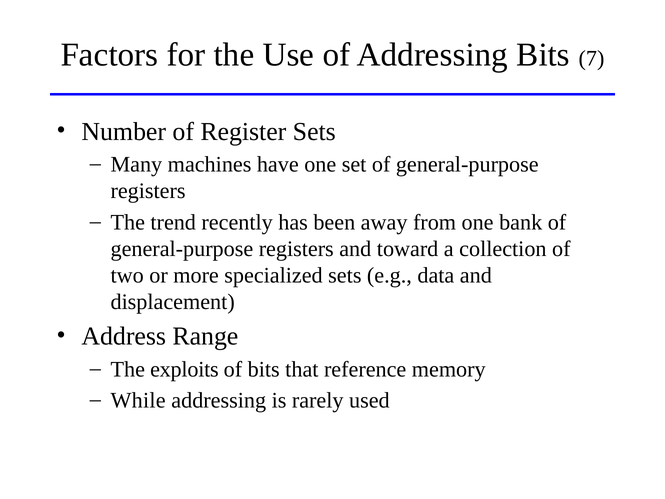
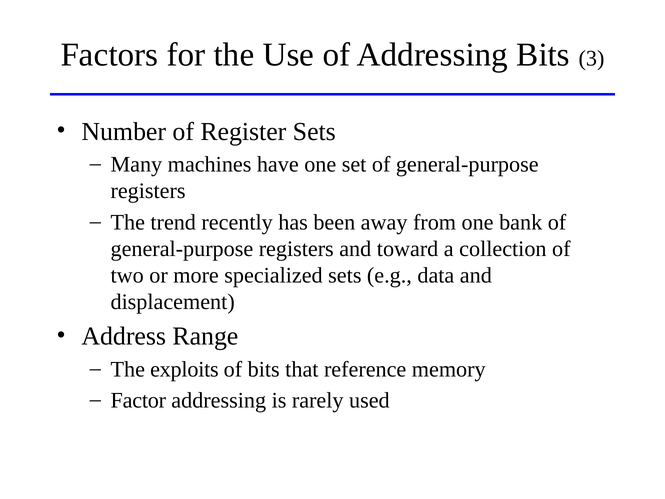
7: 7 -> 3 (592, 59)
While: While -> Factor (138, 400)
